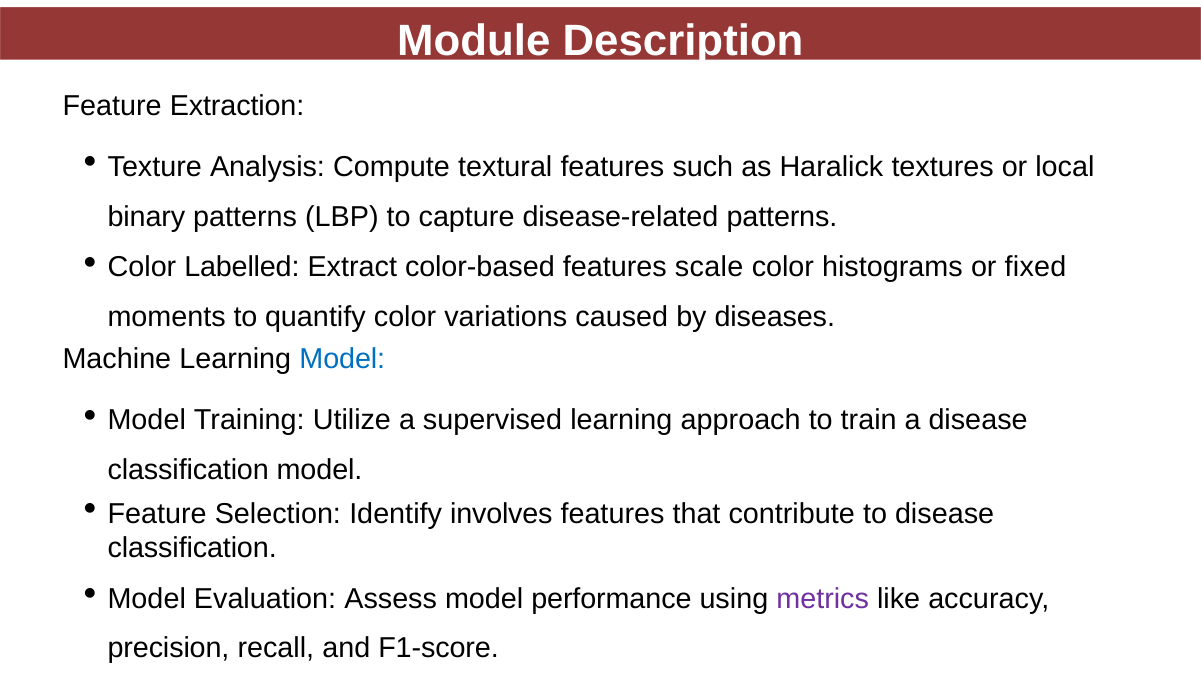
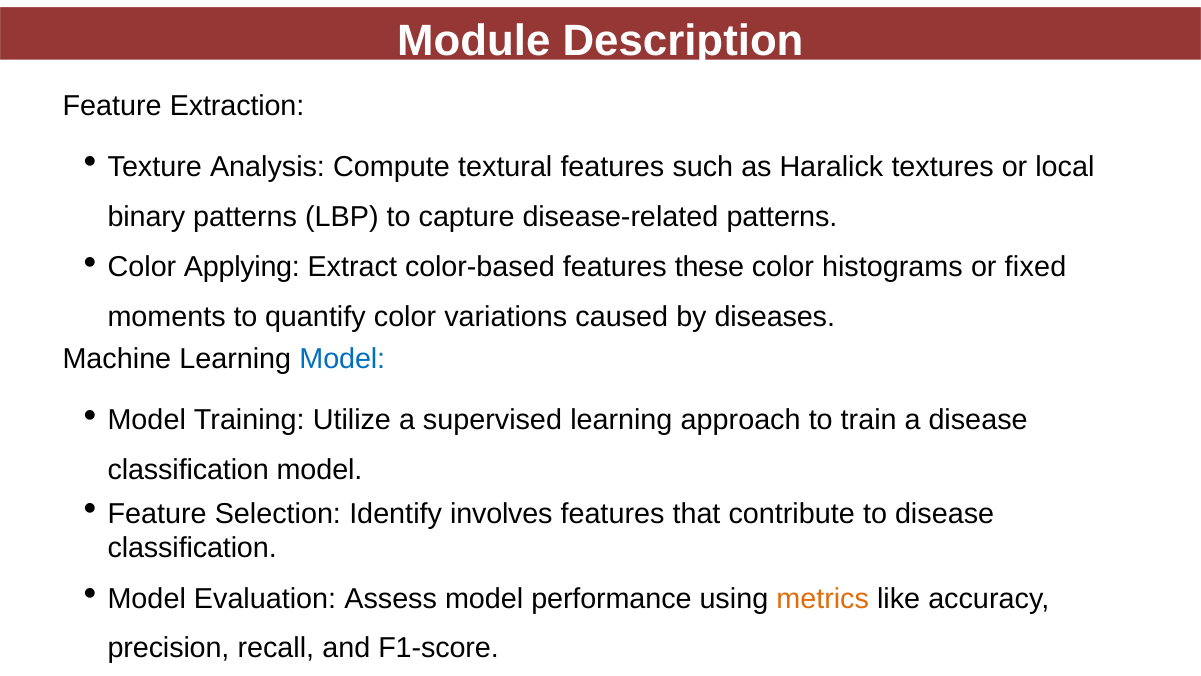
Labelled: Labelled -> Applying (242, 267)
scale: scale -> these (709, 267)
metrics colour: purple -> orange (823, 598)
